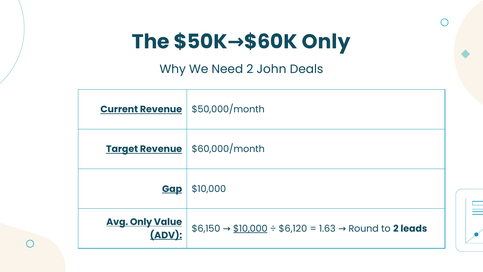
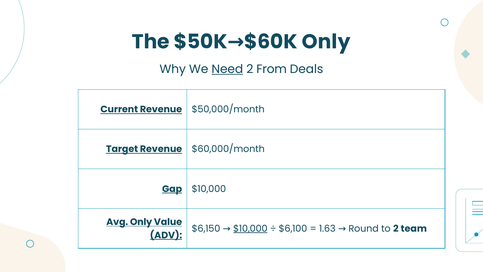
Need underline: none -> present (227, 69)
John: John -> From (272, 69)
leads: leads -> team (414, 228)
$6,120: $6,120 -> $6,100 (293, 228)
